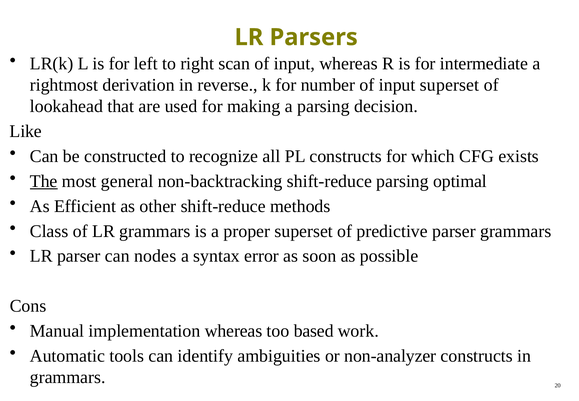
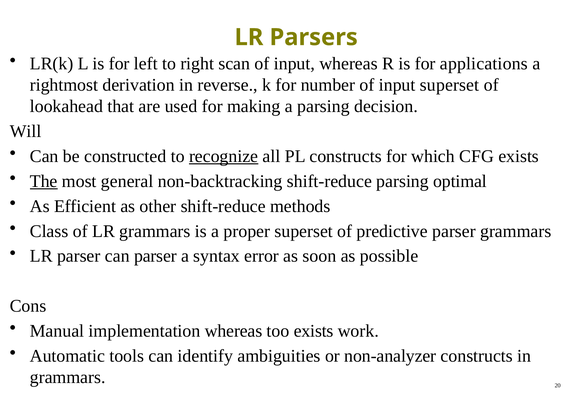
intermediate: intermediate -> applications (484, 64)
Like: Like -> Will (26, 131)
recognize underline: none -> present (224, 156)
can nodes: nodes -> parser (155, 256)
too based: based -> exists (314, 331)
